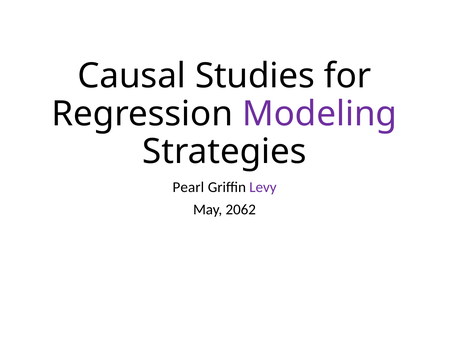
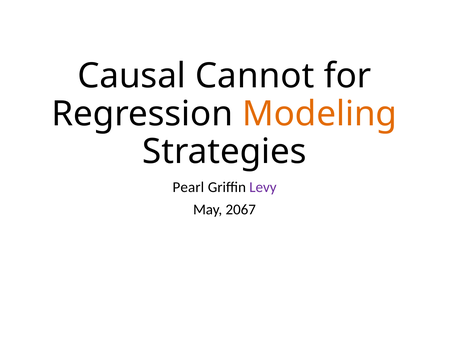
Studies: Studies -> Cannot (255, 76)
Modeling colour: purple -> orange (320, 114)
2062: 2062 -> 2067 (241, 210)
